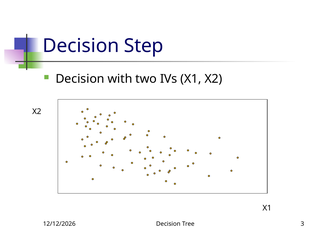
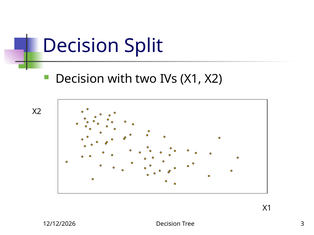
Step: Step -> Split (144, 46)
